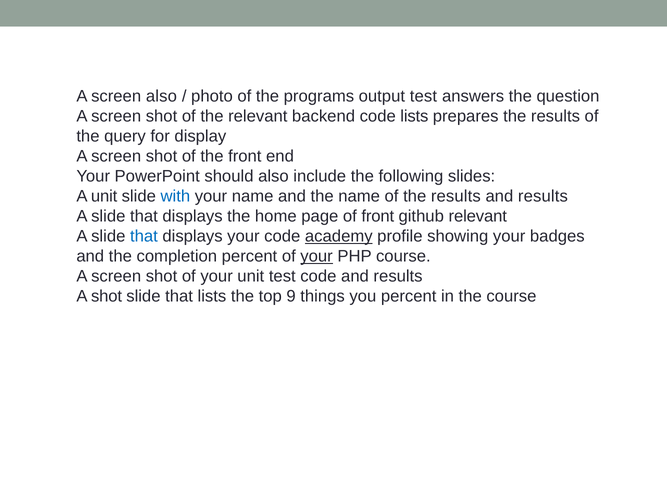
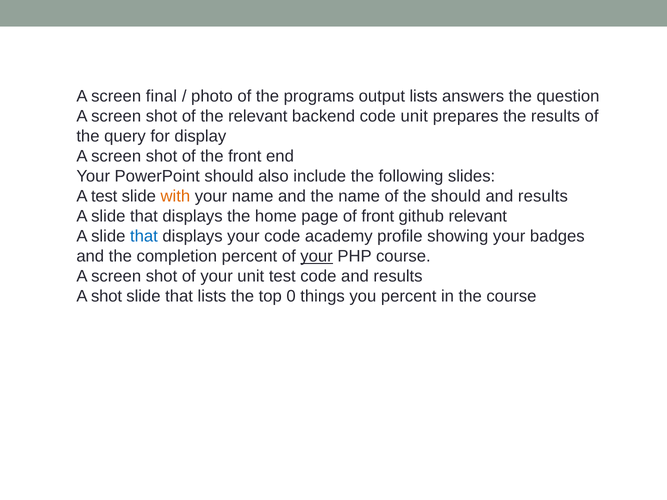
screen also: also -> final (161, 96)
output test: test -> lists (424, 96)
code lists: lists -> unit (414, 116)
A unit: unit -> test (104, 196)
with colour: blue -> orange (175, 196)
of the results: results -> should (456, 196)
academy underline: present -> none (339, 236)
9: 9 -> 0 (291, 296)
